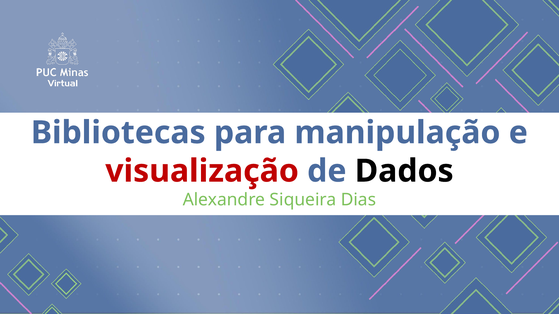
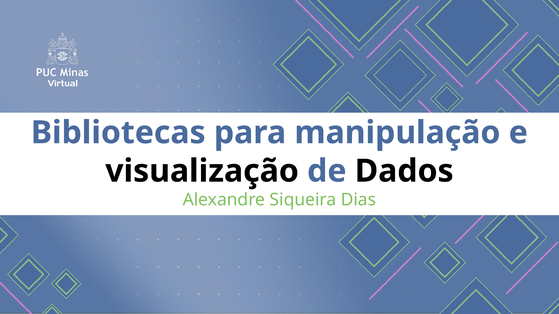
visualização colour: red -> black (202, 171)
